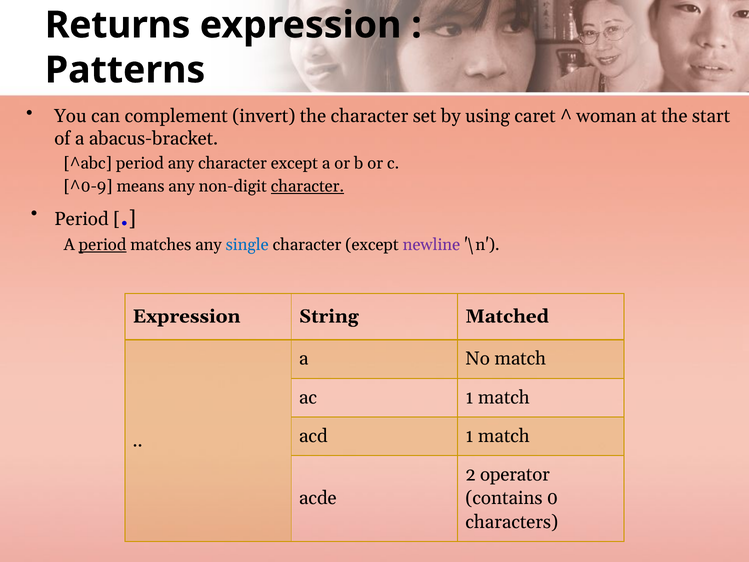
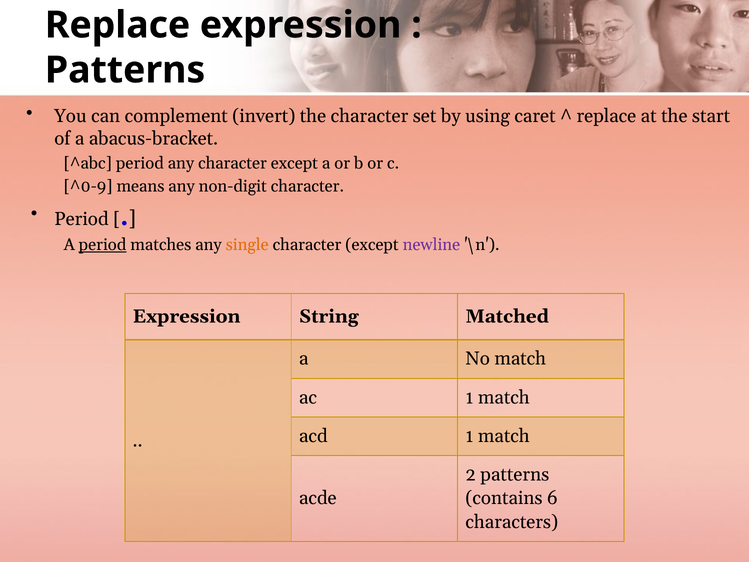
Returns: Returns -> Replace (118, 25)
woman: woman -> replace (606, 116)
character underline: present -> none (307, 186)
single colour: blue -> orange (247, 245)
2 operator: operator -> patterns (515, 474)
0: 0 -> 6 (552, 498)
